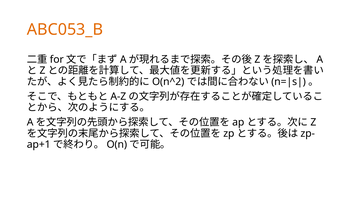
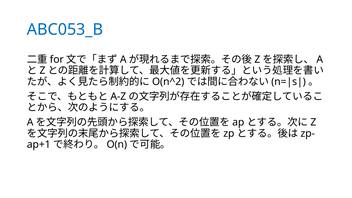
ABC053_B colour: orange -> blue (65, 30)
